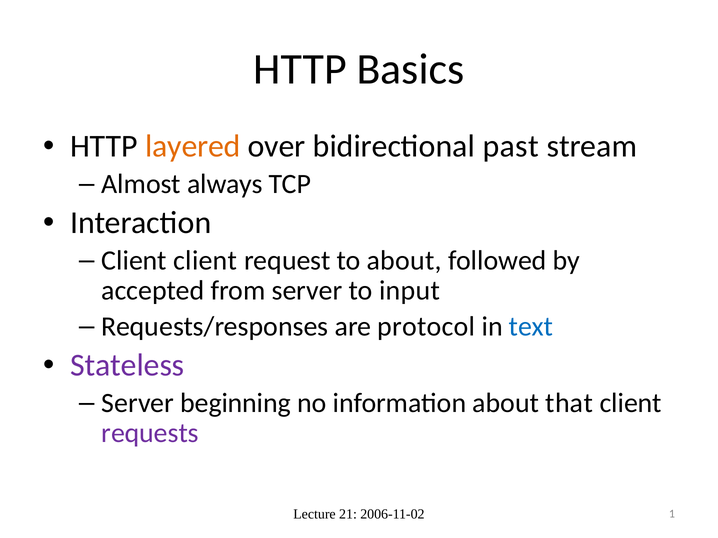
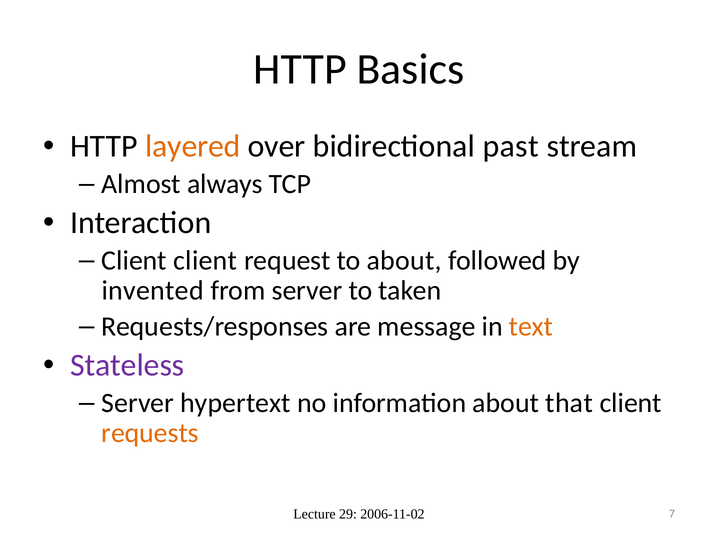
accepted: accepted -> invented (153, 291)
input: input -> taken (410, 291)
protocol: protocol -> message (427, 327)
text colour: blue -> orange (531, 327)
beginning: beginning -> hypertext (236, 403)
requests colour: purple -> orange (150, 434)
21: 21 -> 29 (348, 514)
1: 1 -> 7 (672, 514)
